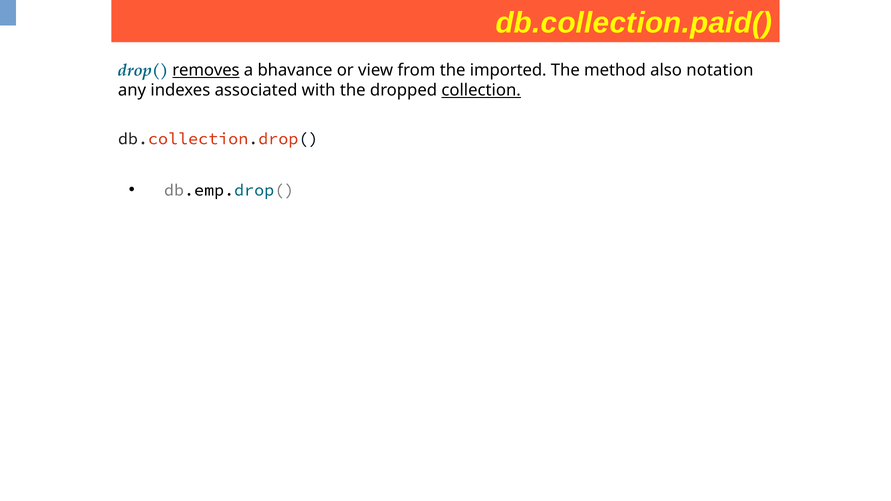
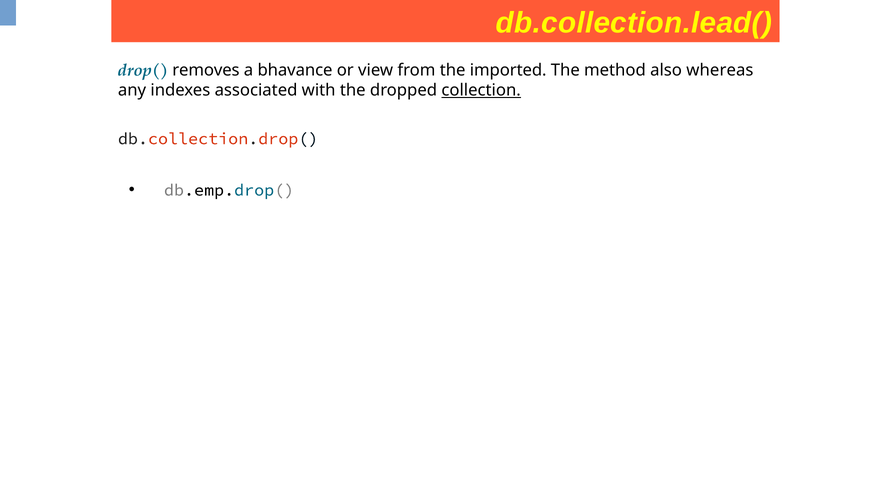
db.collection.paid(: db.collection.paid( -> db.collection.lead( (634, 23)
removes underline: present -> none (206, 70)
notation: notation -> whereas (720, 70)
